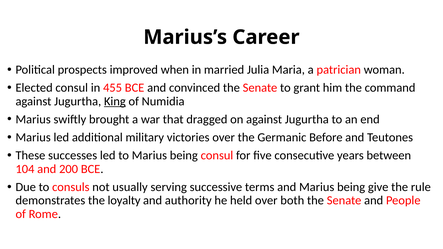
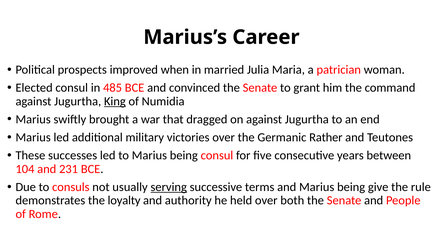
455: 455 -> 485 (113, 88)
Before: Before -> Rather (326, 137)
200: 200 -> 231 (69, 169)
serving underline: none -> present (169, 187)
